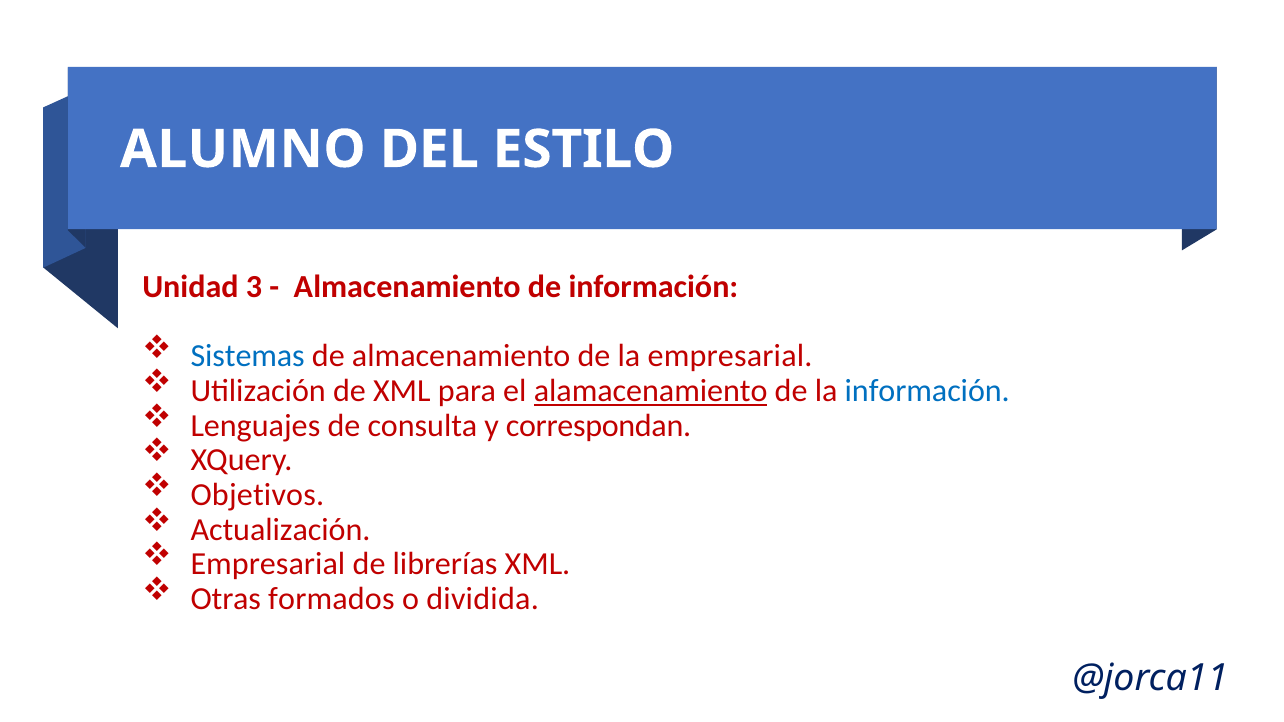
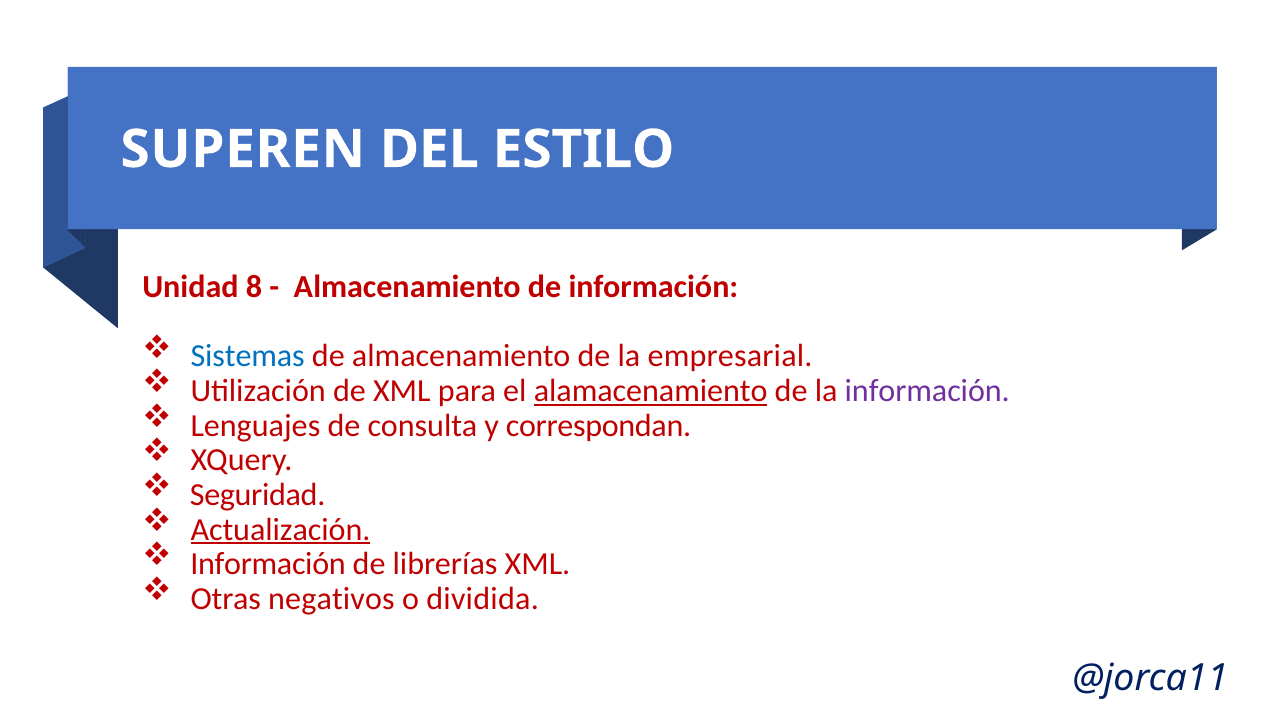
ALUMNO: ALUMNO -> SUPEREN (243, 149)
3: 3 -> 8 (254, 287)
información colour: blue -> purple (927, 391)
Objetivos: Objetivos -> Seguridad (258, 495)
Actualización underline: none -> present (281, 530)
Empresarial: Empresarial -> Información (268, 564)
formados: formados -> negativos (331, 599)
